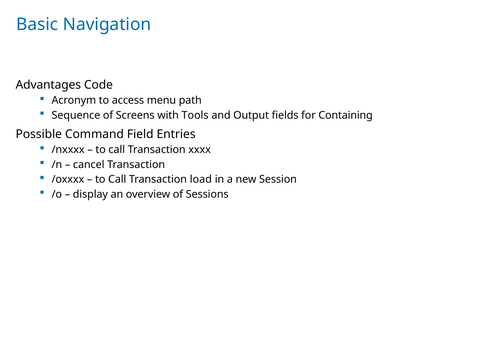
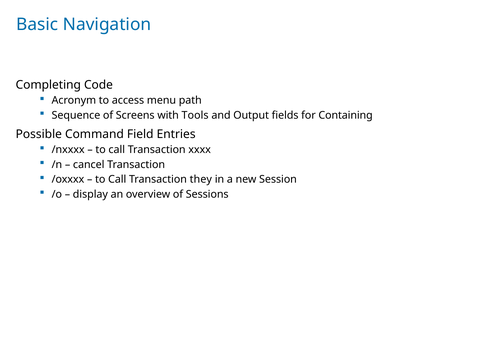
Advantages: Advantages -> Completing (48, 85)
load: load -> they (201, 179)
